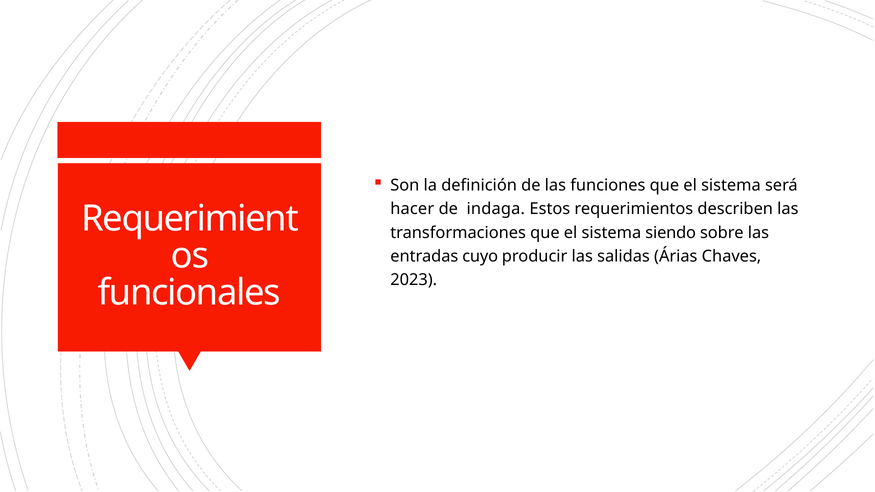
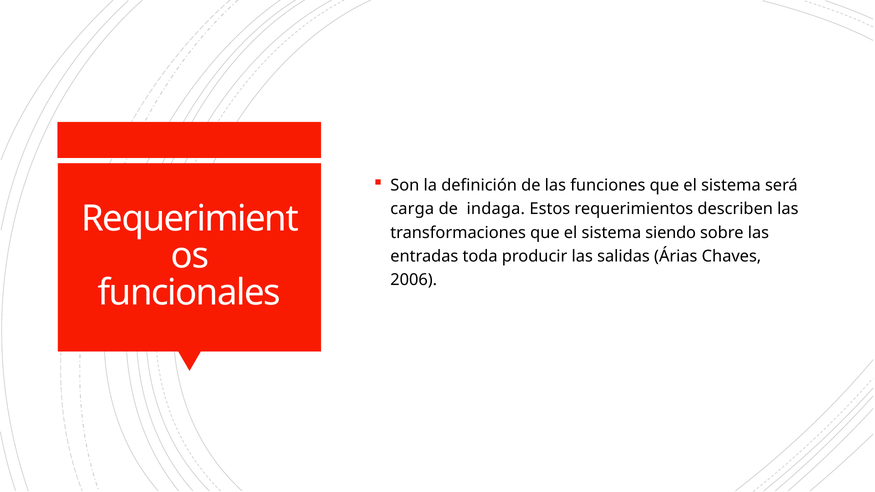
hacer: hacer -> carga (412, 209)
cuyo: cuyo -> toda (480, 256)
2023: 2023 -> 2006 (414, 280)
